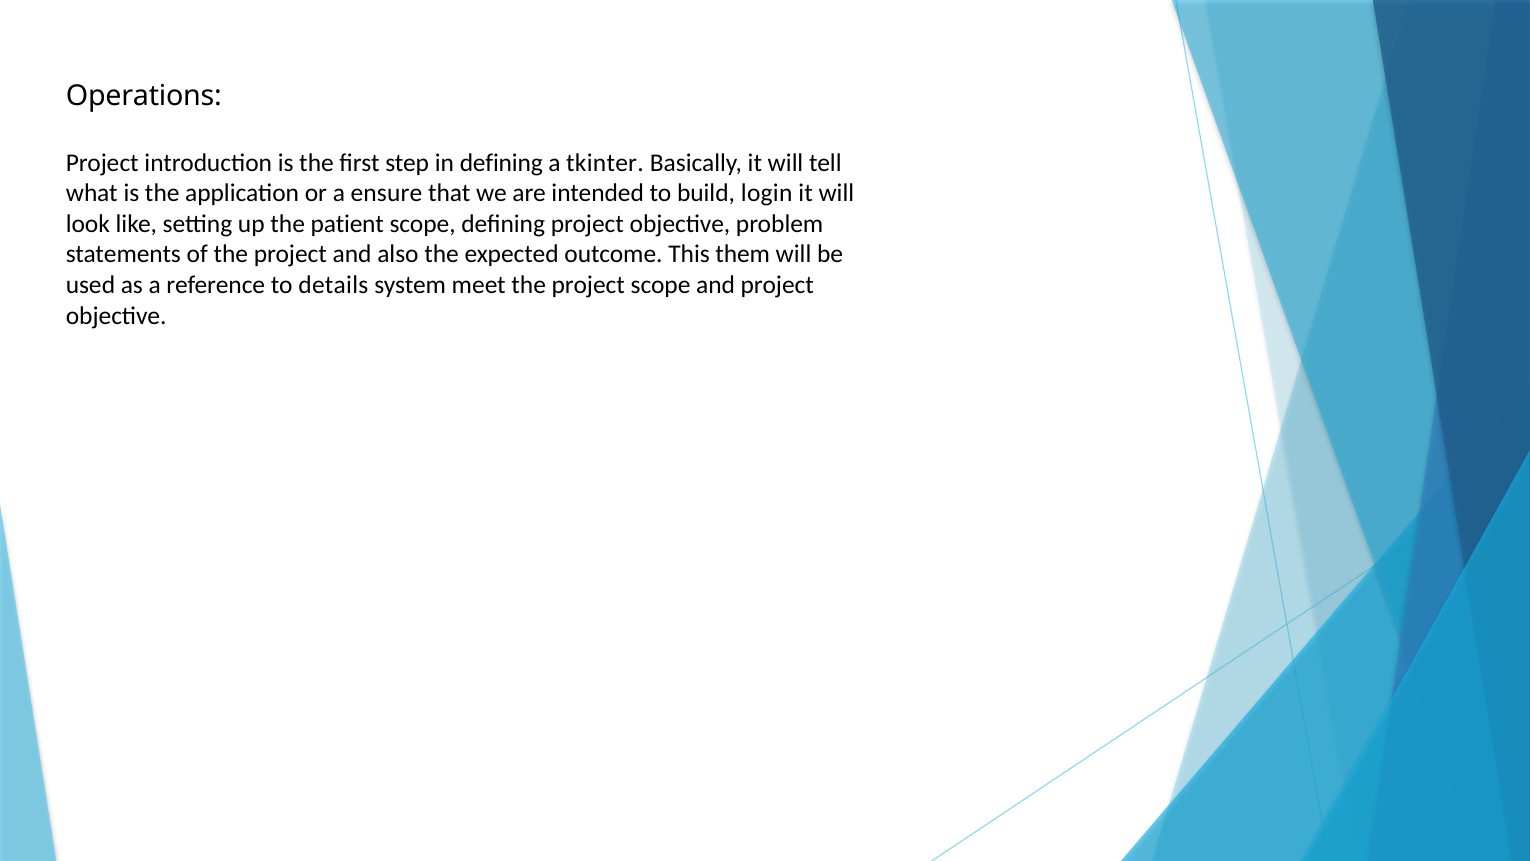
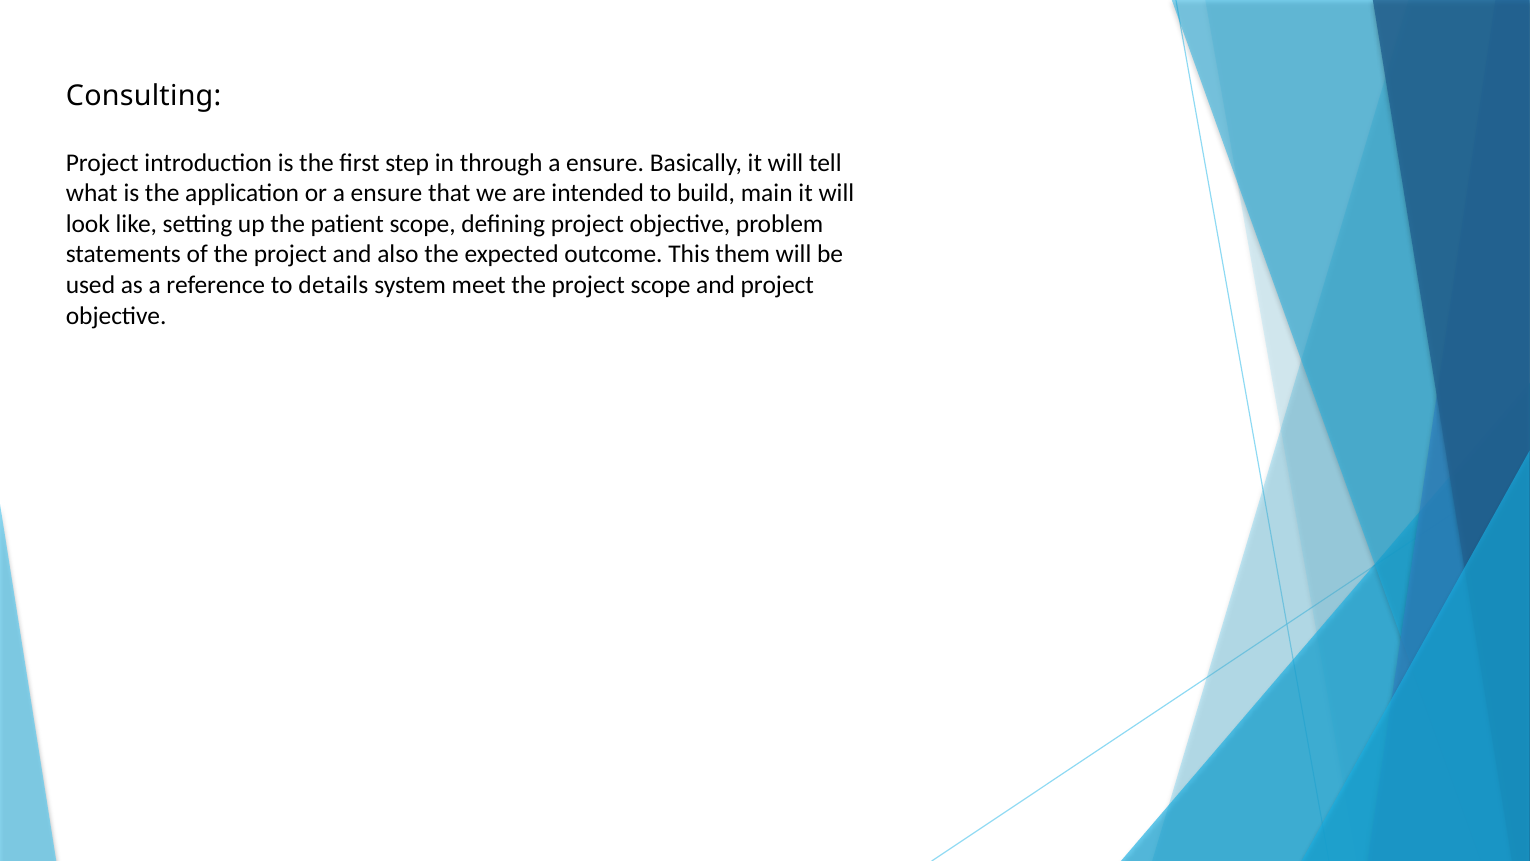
Operations: Operations -> Consulting (144, 96)
in defining: defining -> through (501, 163)
tkinter: tkinter -> ensure (605, 163)
login: login -> main (767, 193)
